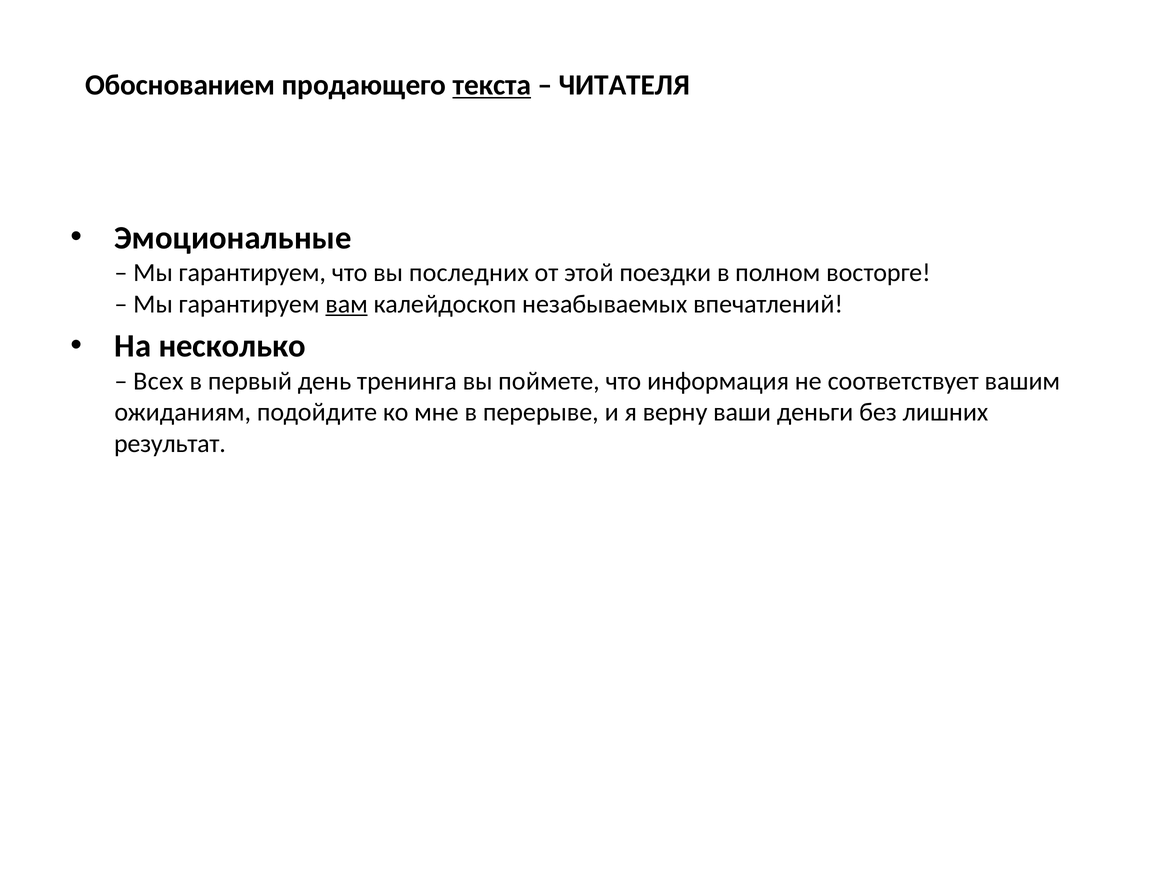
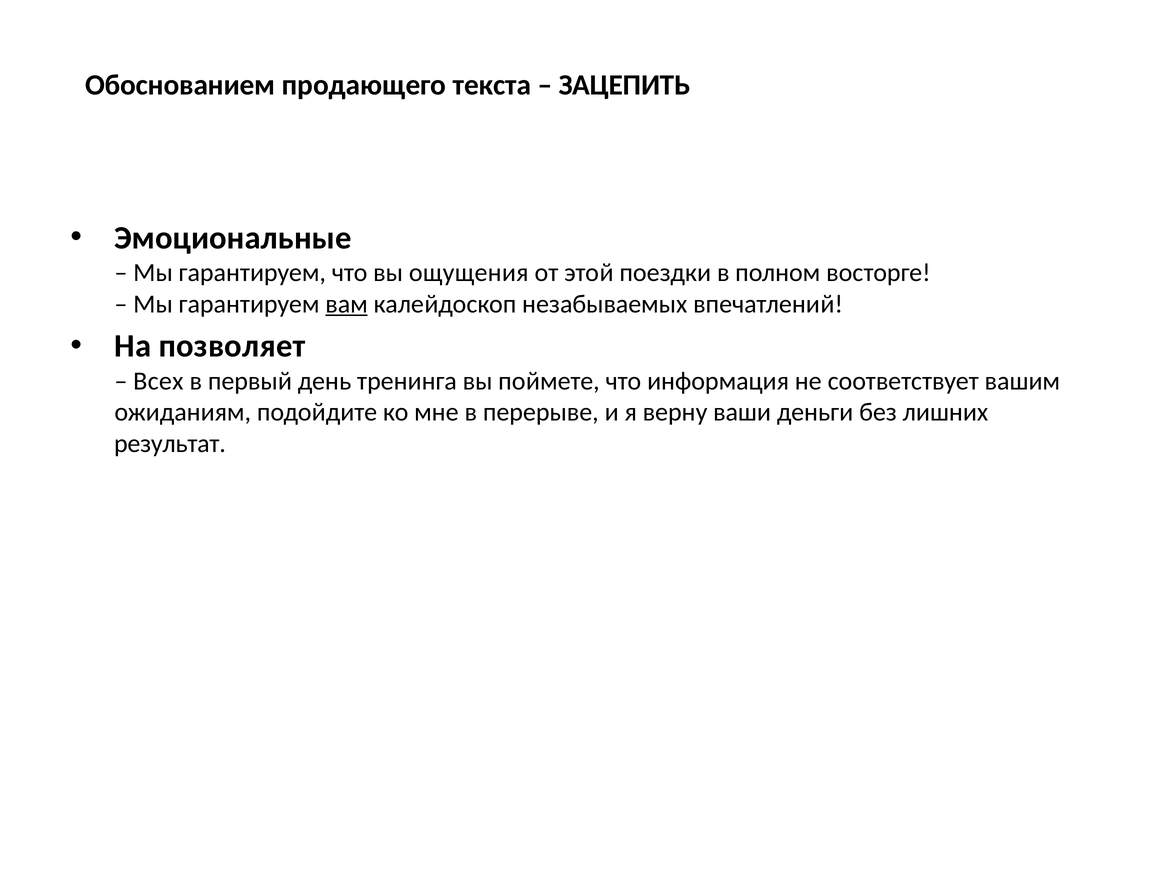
текста underline: present -> none (492, 85)
ЧИТАТЕЛЯ: ЧИТАТЕЛЯ -> ЗАЦЕПИТЬ (625, 85)
последних: последних -> ощущения (469, 272)
несколько: несколько -> позволяет (232, 346)
